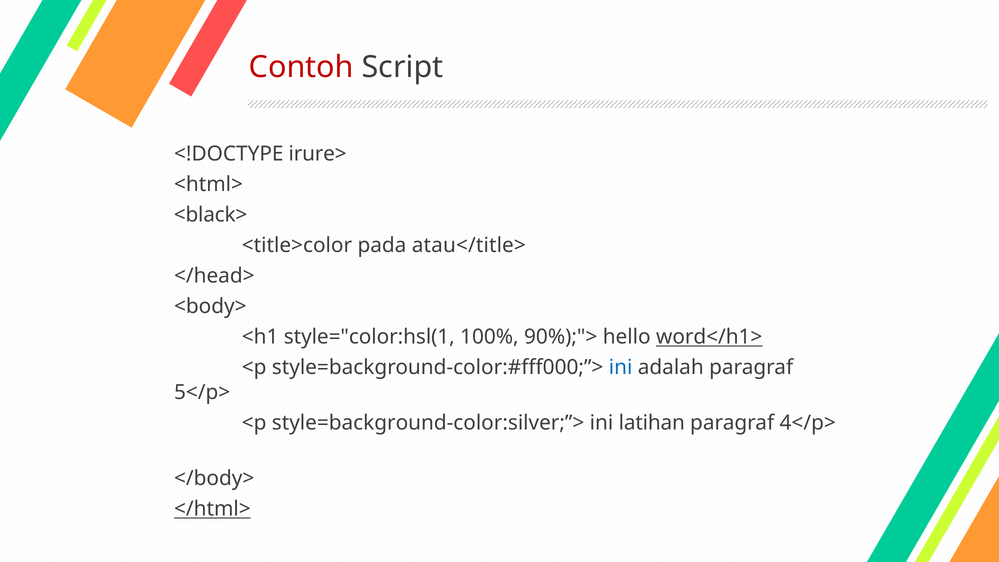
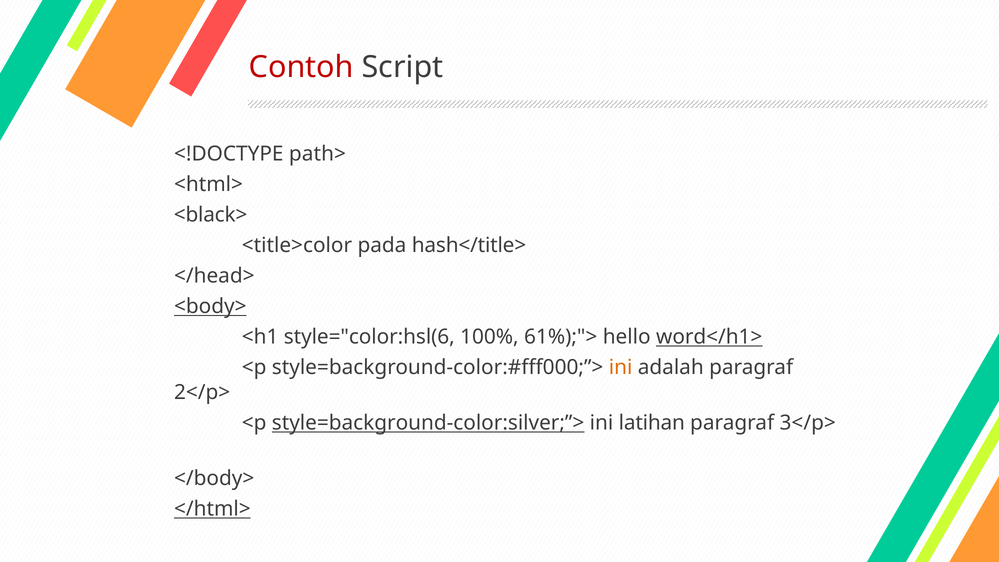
irure>: irure> -> path> (317, 154)
atau</title>: atau</title> -> hash</title> (469, 245)
<body> underline: none -> present (210, 306)
style="color:hsl(1: style="color:hsl(1 -> style="color:hsl(6 (369, 337)
90%);">: 90%);"> -> 61%);"> (561, 337)
ini colour: blue -> orange (621, 368)
5</p>: 5</p> -> 2</p> (202, 392)
style=background-color:silver;”> underline: none -> present (428, 423)
4</p>: 4</p> -> 3</p> (808, 423)
